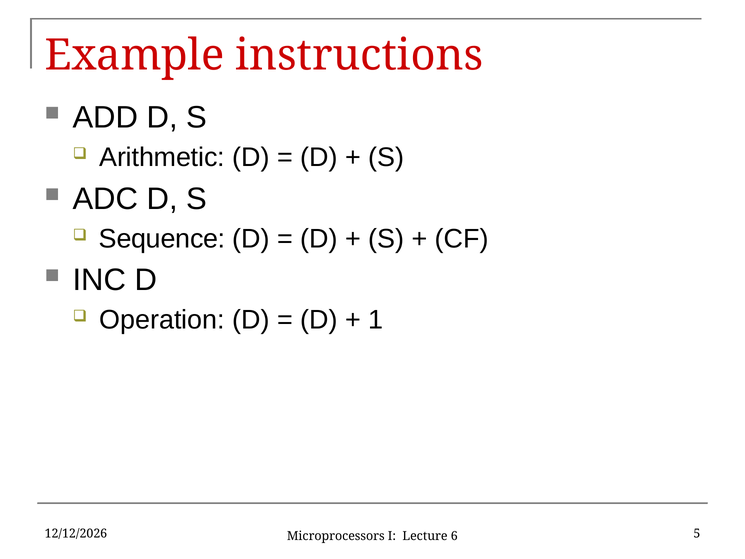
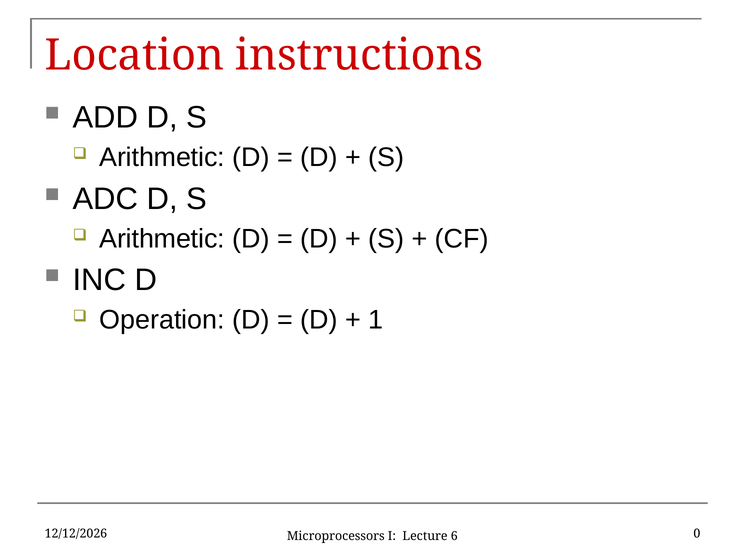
Example: Example -> Location (134, 55)
Sequence: Sequence -> Arithmetic (162, 239)
5: 5 -> 0 (697, 534)
